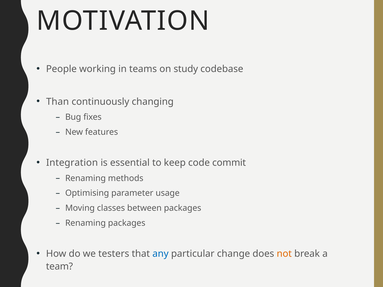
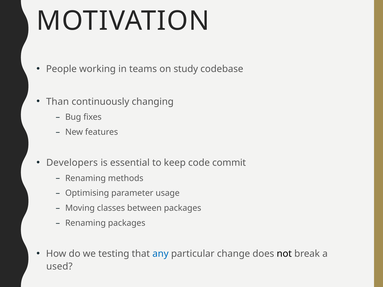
Integration: Integration -> Developers (72, 163)
testers: testers -> testing (114, 254)
not colour: orange -> black (284, 254)
team: team -> used (59, 267)
